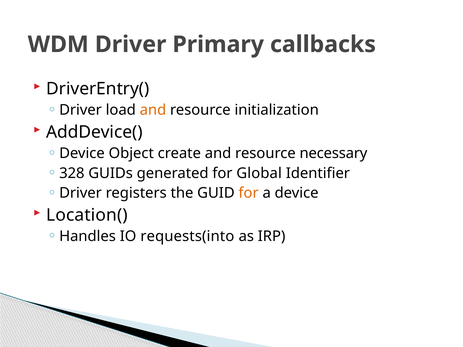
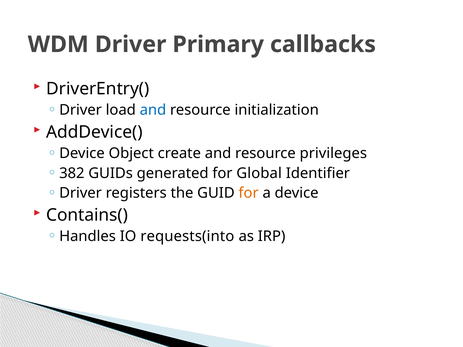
and colour: orange -> blue (153, 110)
necessary: necessary -> privileges (333, 153)
328: 328 -> 382 (72, 173)
Location(: Location( -> Contains( (87, 215)
